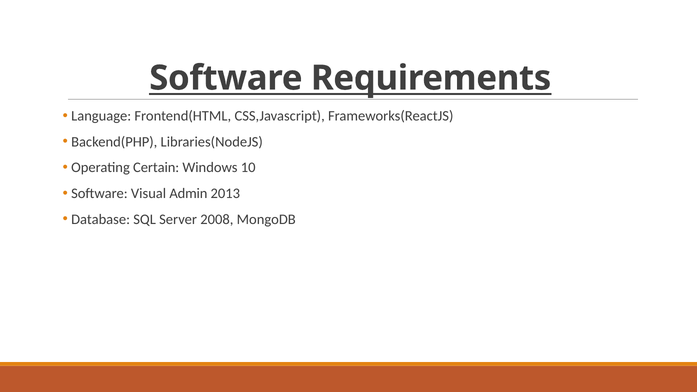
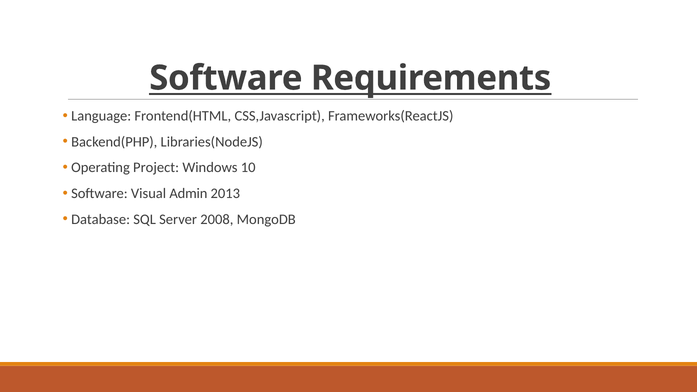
Certain: Certain -> Project (156, 168)
